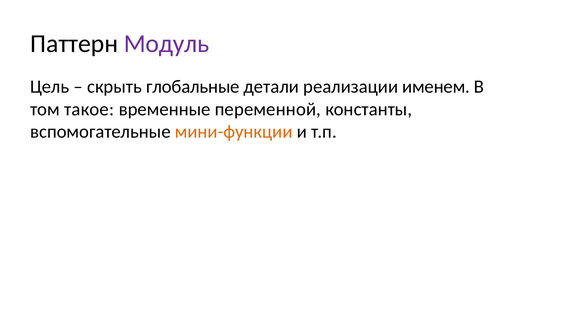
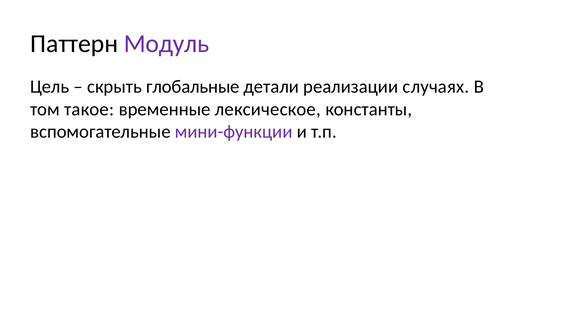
именем: именем -> случаях (436, 87)
переменной: переменной -> лексическое (268, 109)
мини-функции colour: orange -> purple (234, 131)
